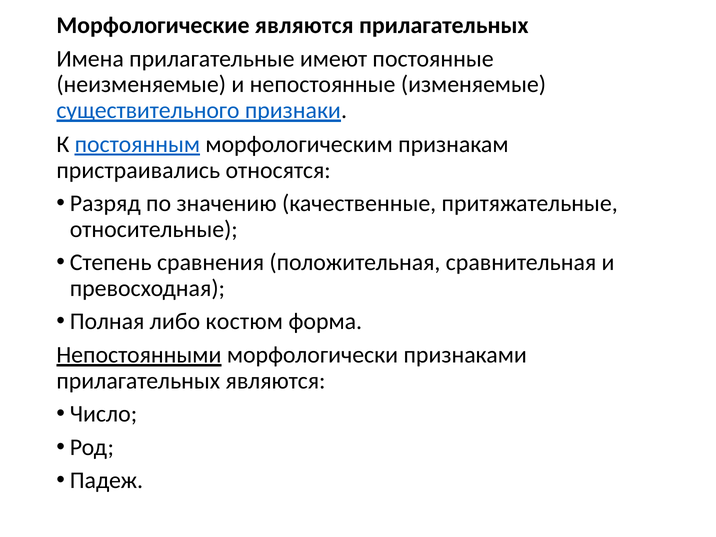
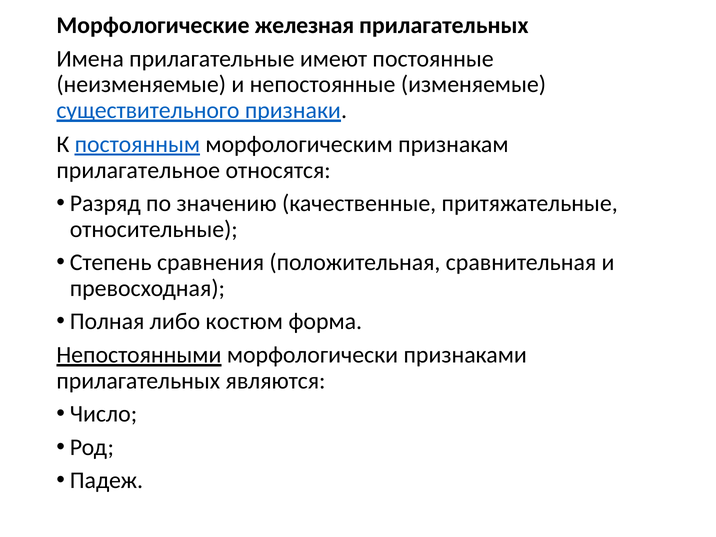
Морфологические являются: являются -> железная (304, 25)
пристраивались: пристраивались -> прилагательное (138, 170)
